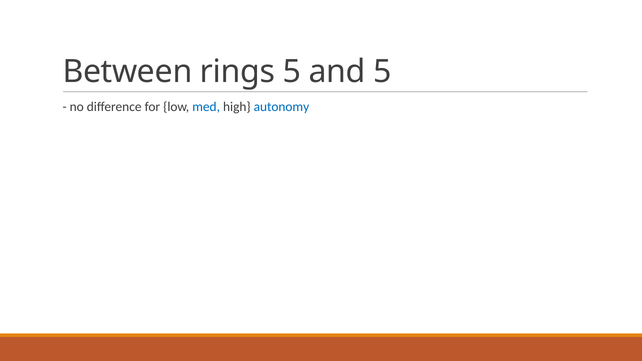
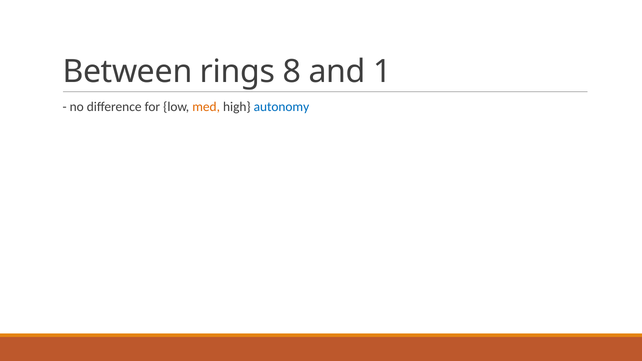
rings 5: 5 -> 8 (292, 72)
and 5: 5 -> 1 (383, 72)
med colour: blue -> orange (206, 107)
